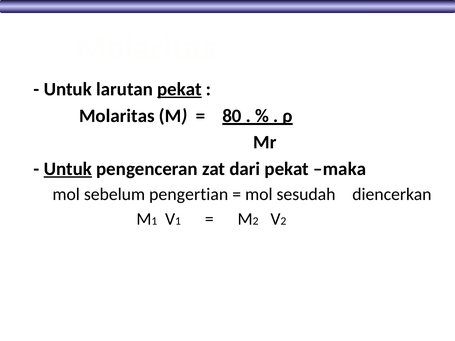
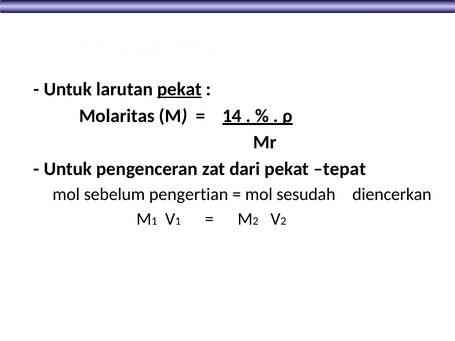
80: 80 -> 14 (232, 116)
Untuk underline: present -> none (68, 169)
maka: maka -> tepat (340, 169)
